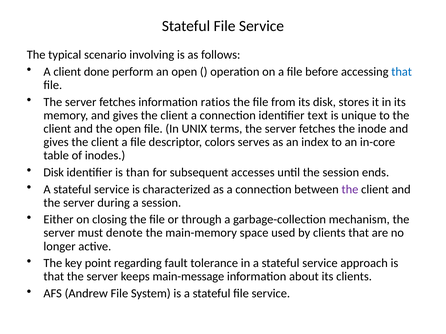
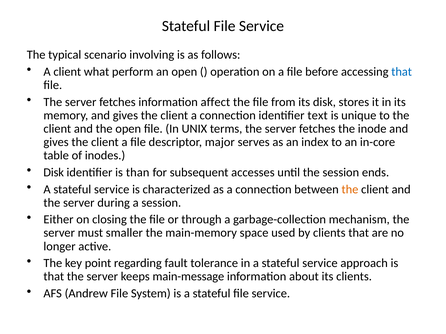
done: done -> what (97, 72)
ratios: ratios -> affect (215, 102)
colors: colors -> major (220, 142)
the colour: purple -> orange (350, 190)
denote: denote -> smaller (124, 233)
